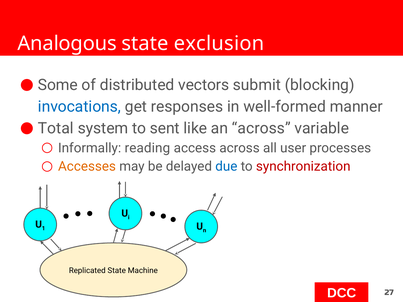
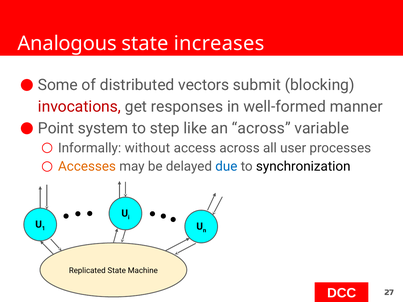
exclusion: exclusion -> increases (219, 44)
invocations colour: blue -> red (79, 107)
Total: Total -> Point (56, 128)
sent: sent -> step (165, 128)
reading: reading -> without (147, 148)
synchronization colour: red -> black (303, 167)
